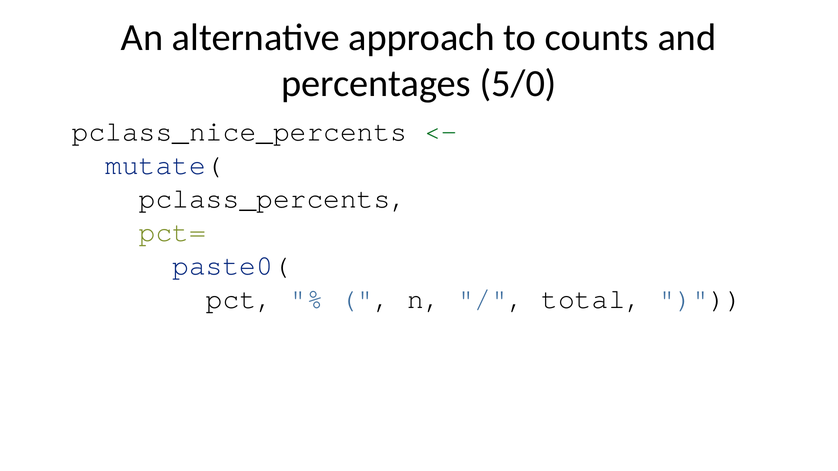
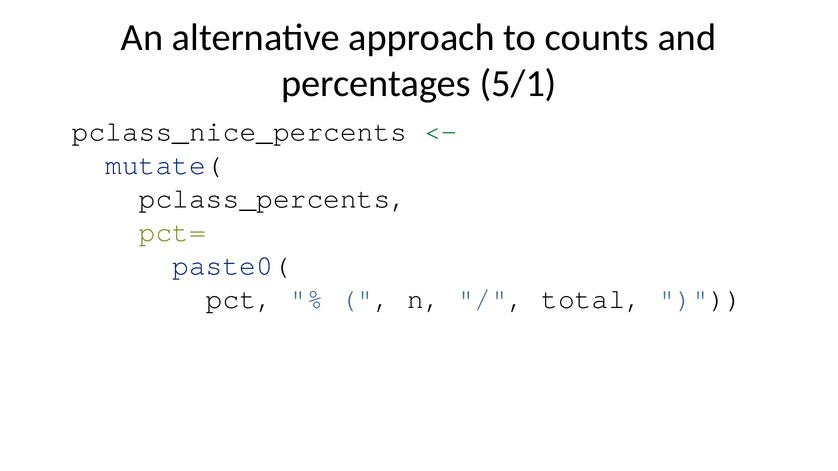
5/0: 5/0 -> 5/1 (518, 84)
